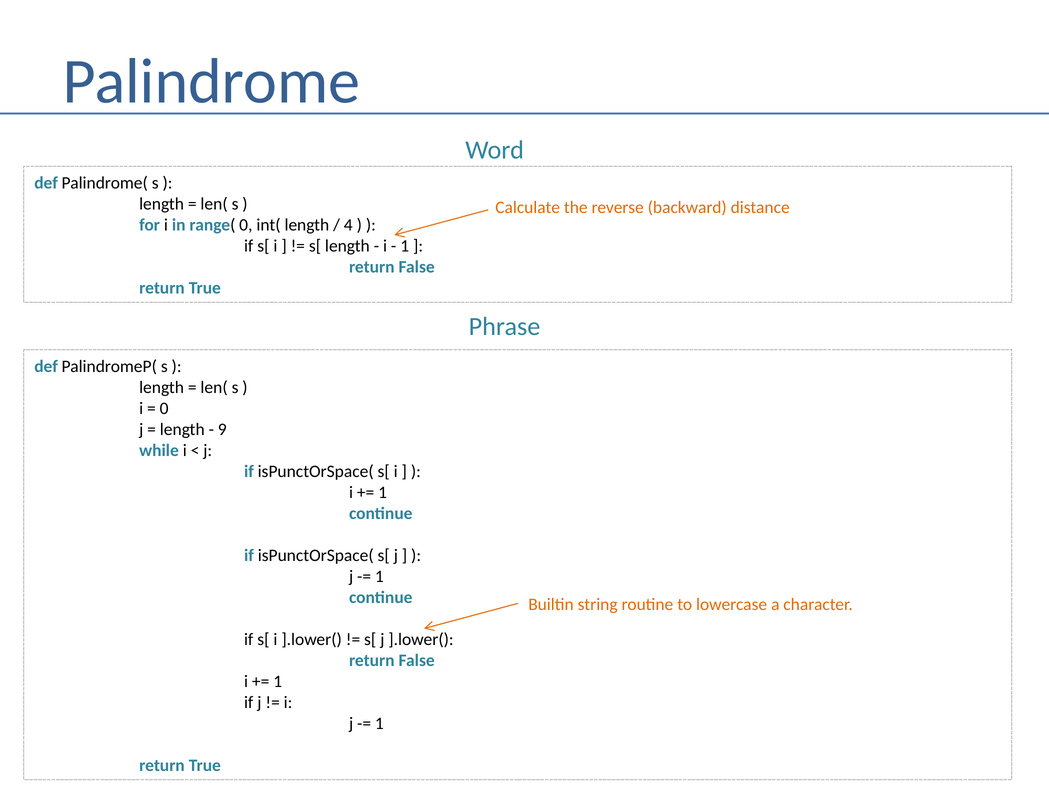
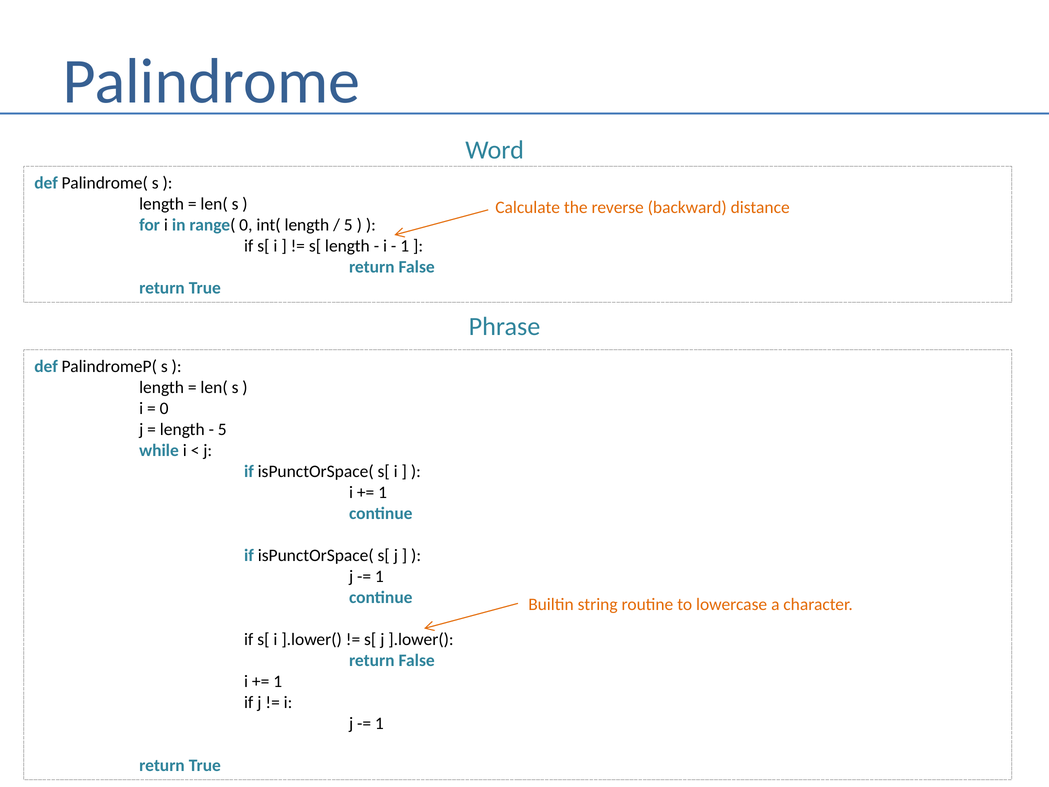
4: 4 -> 5 (348, 225)
9: 9 -> 5 (222, 429)
